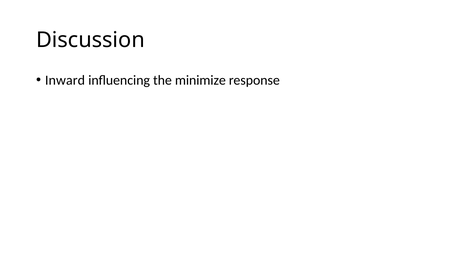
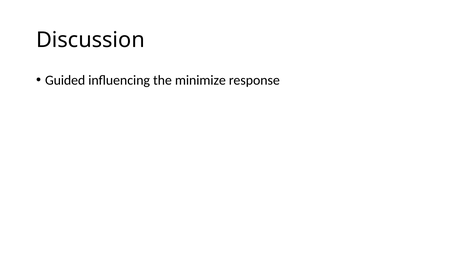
Inward: Inward -> Guided (65, 80)
